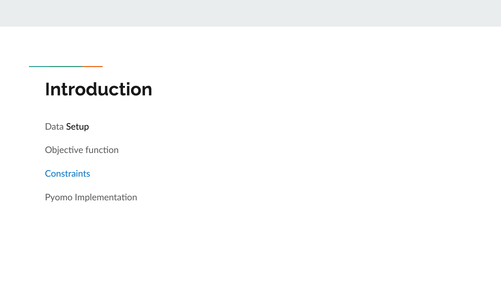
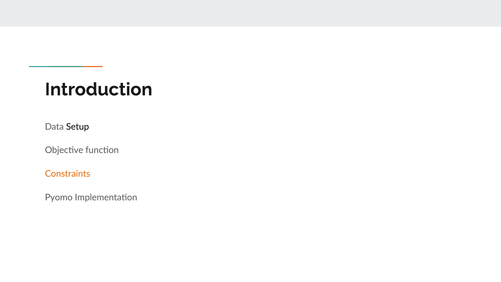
Constraints colour: blue -> orange (68, 174)
